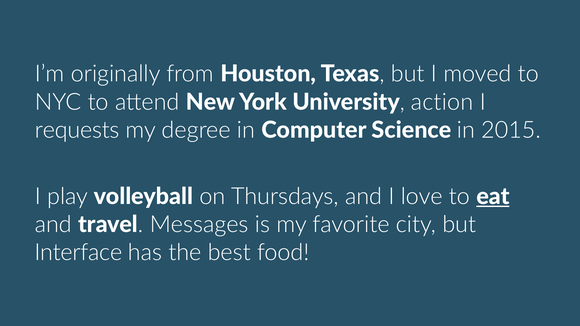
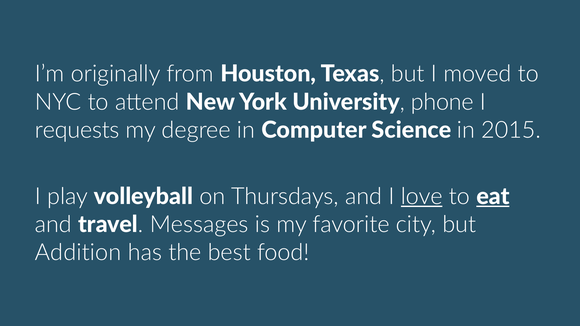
action: action -> phone (442, 102)
love underline: none -> present (422, 197)
Interface: Interface -> Addition (78, 253)
